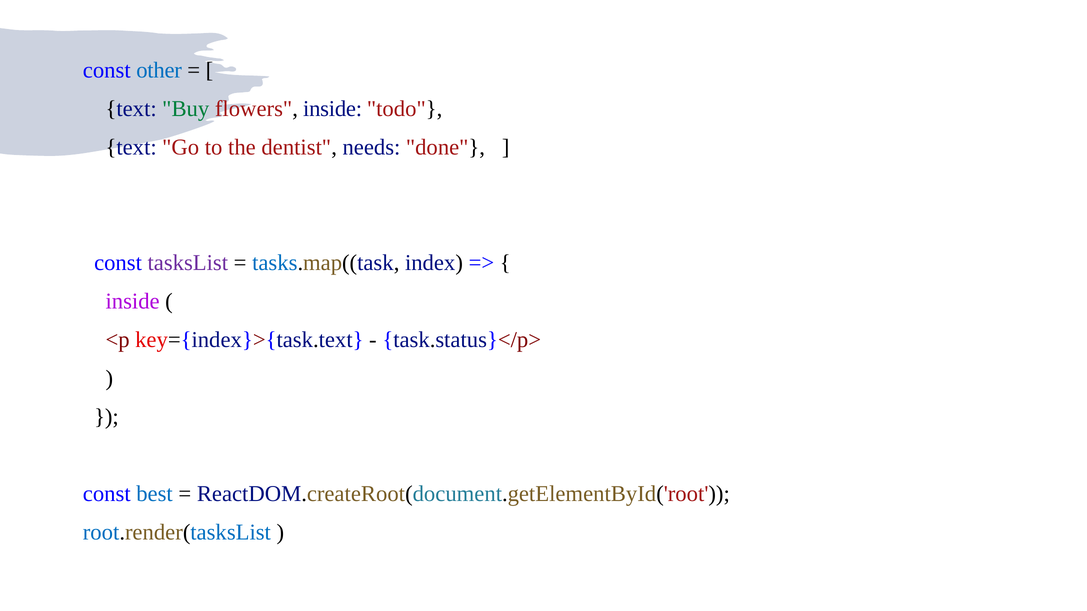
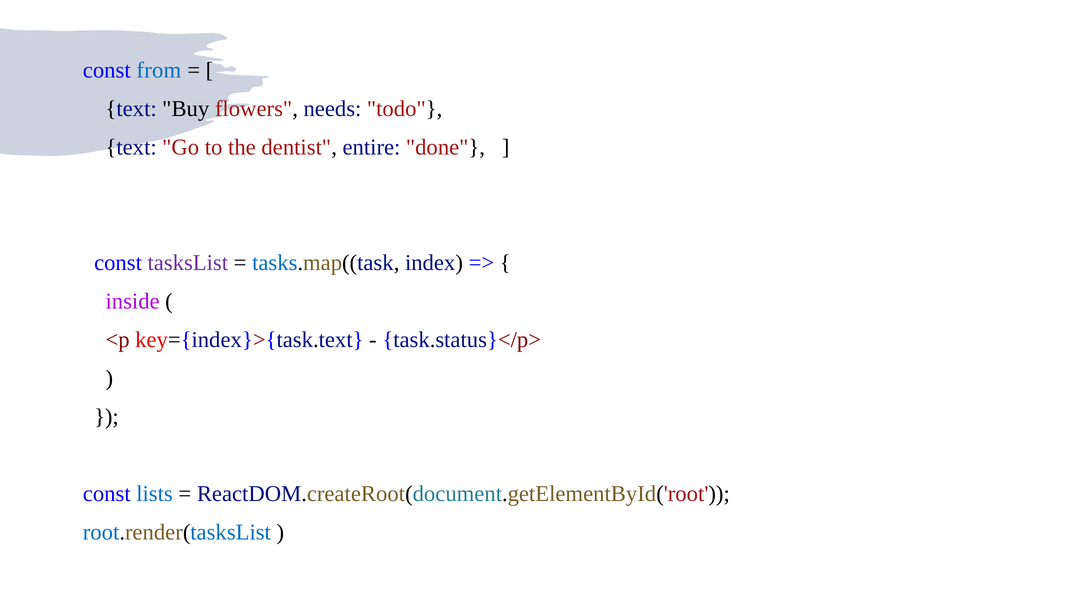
other: other -> from (159, 71)
Buy colour: green -> black (186, 109)
flowers inside: inside -> needs (332, 109)
needs: needs -> entire (371, 148)
best: best -> lists (155, 494)
